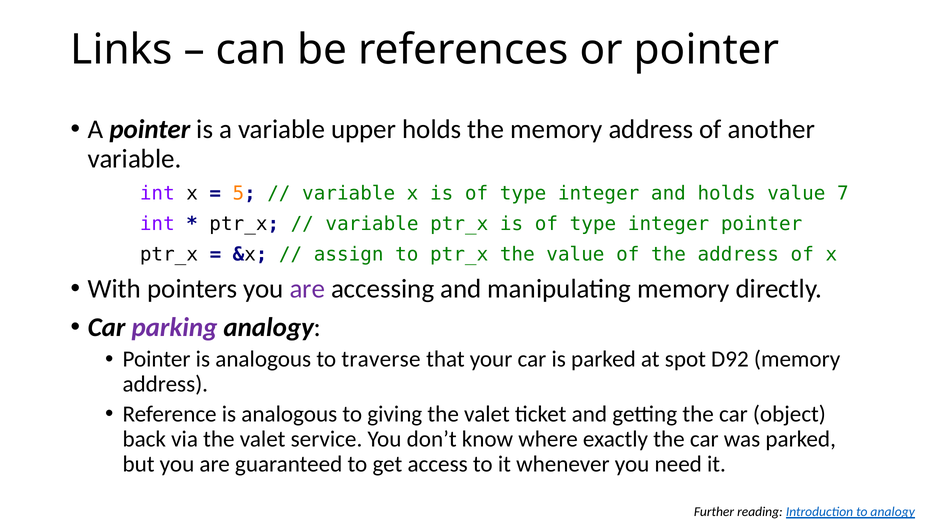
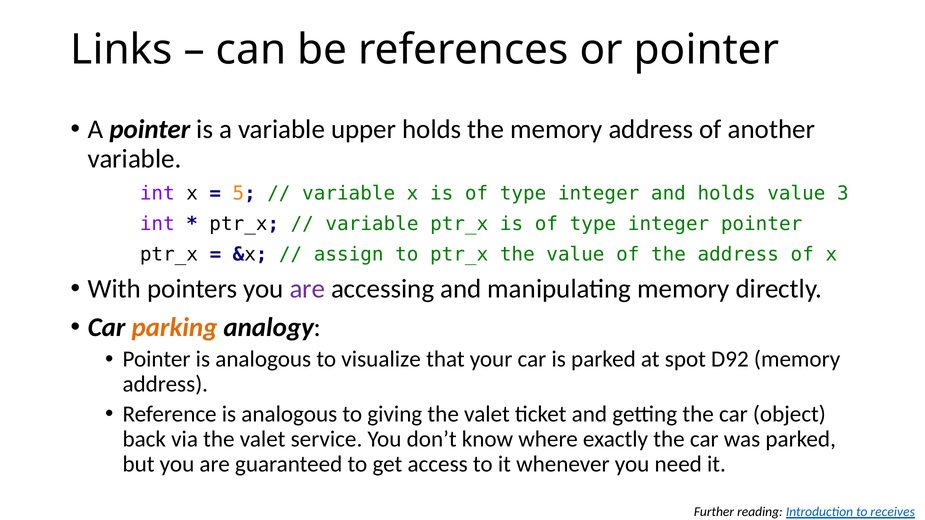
7: 7 -> 3 (843, 193)
parking colour: purple -> orange (174, 328)
traverse: traverse -> visualize (381, 360)
to analogy: analogy -> receives (893, 512)
